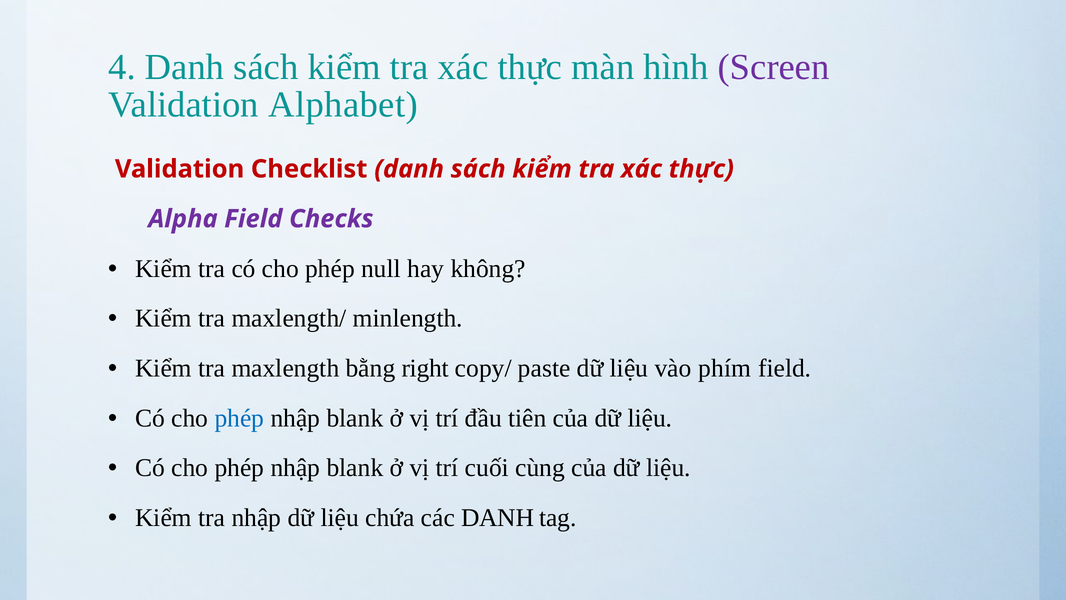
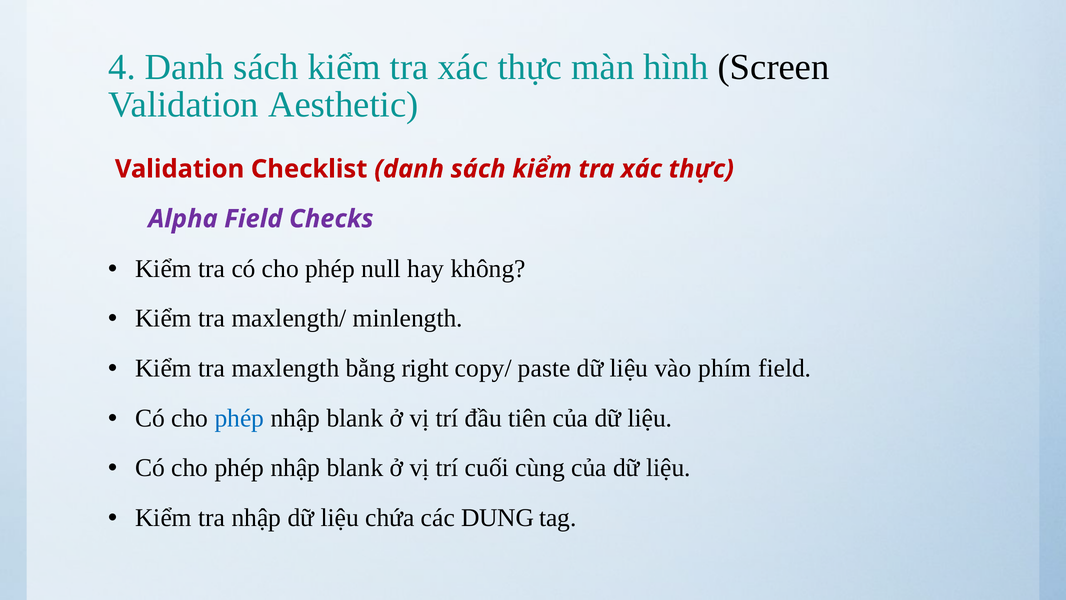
Screen colour: purple -> black (774, 67)
Alphabet: Alphabet -> Aesthetic (343, 105)
các DANH: DANH -> DUNG (498, 518)
